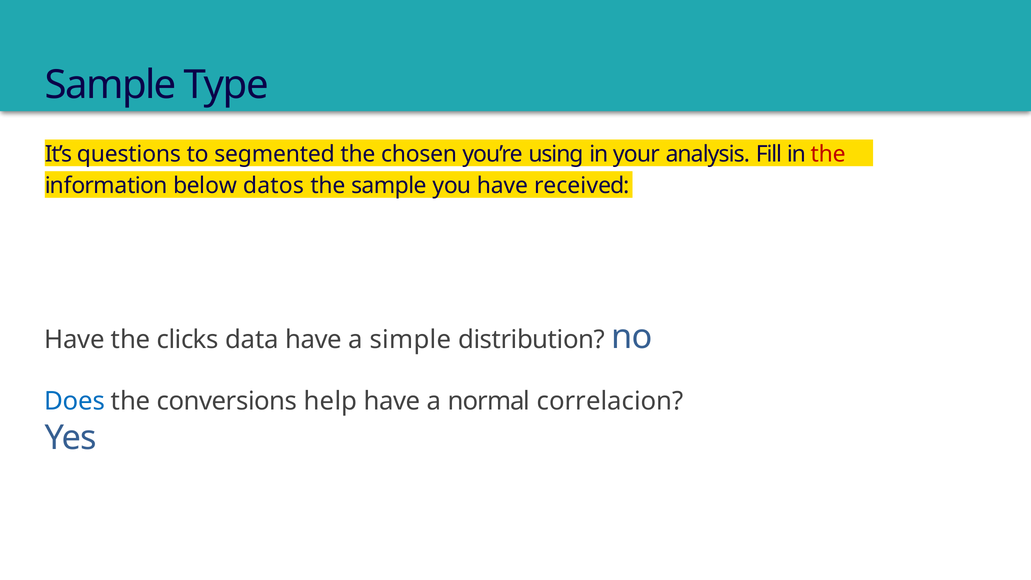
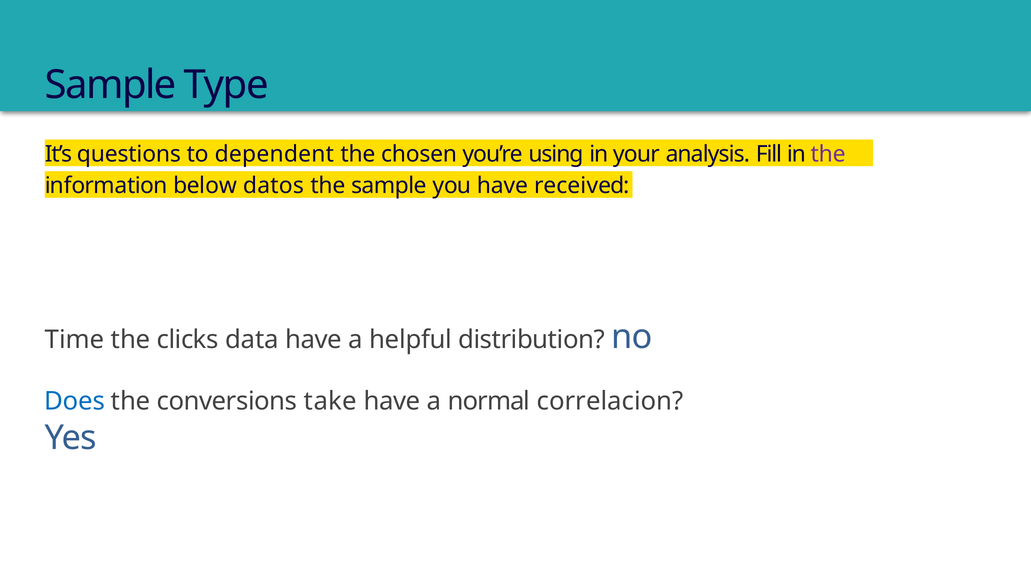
segmented: segmented -> dependent (274, 154)
the colour: red -> purple (828, 154)
Have: Have -> Time (75, 340)
simple: simple -> helpful (411, 340)
help: help -> take (330, 401)
